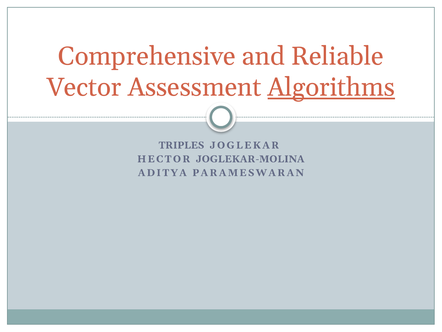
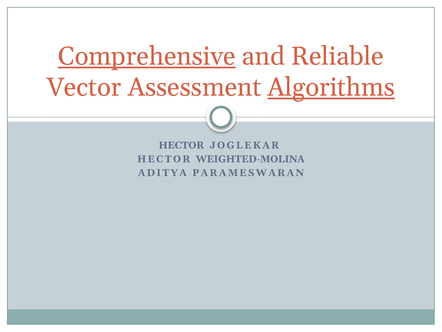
Comprehensive underline: none -> present (147, 56)
TRIPLES: TRIPLES -> HECTOR (181, 145)
JOGLEKAR-MOLINA: JOGLEKAR-MOLINA -> WEIGHTED-MOLINA (250, 159)
